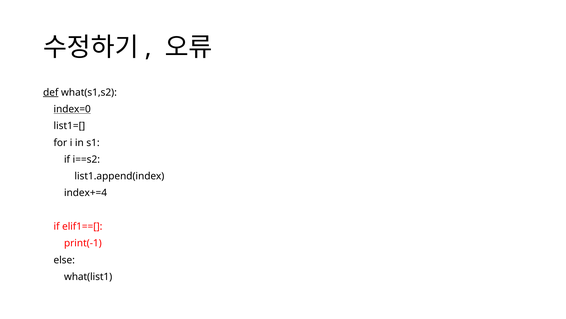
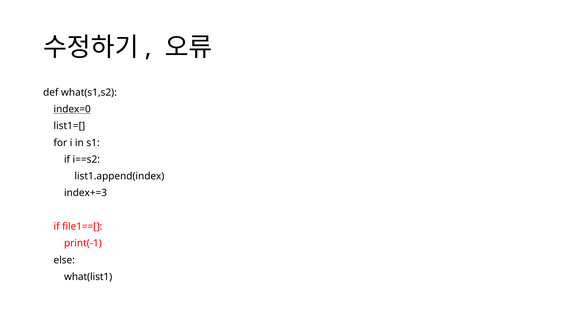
def underline: present -> none (51, 92)
index+=4: index+=4 -> index+=3 (86, 193)
elif1==[: elif1==[ -> file1==[ (82, 226)
